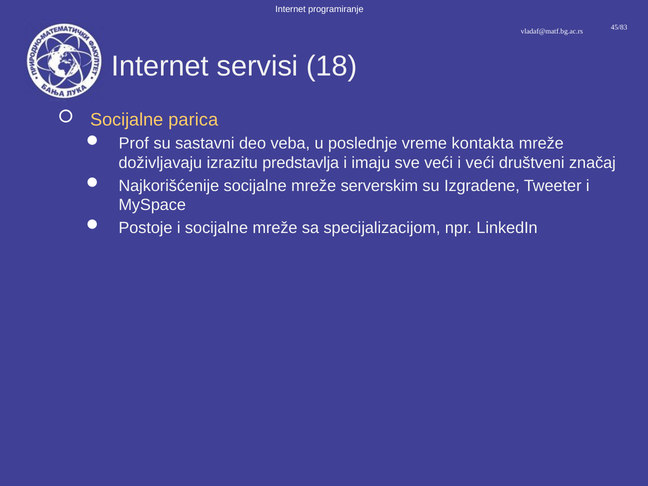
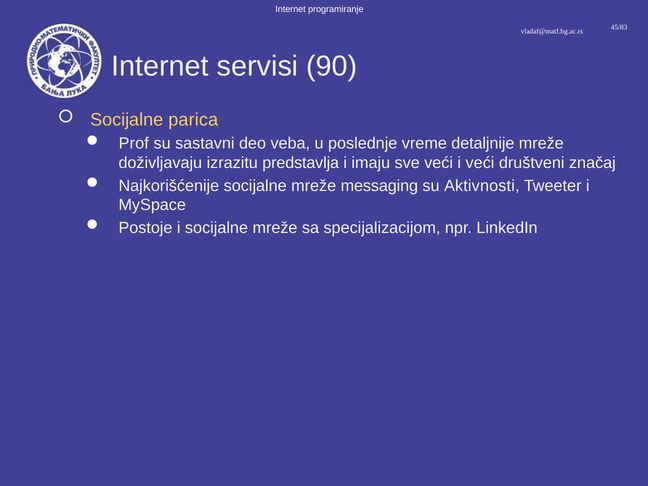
18: 18 -> 90 (332, 66)
kontakta: kontakta -> detaljnije (483, 144)
serverskim: serverskim -> messaging (379, 186)
Izgradene: Izgradene -> Aktivnosti (482, 186)
